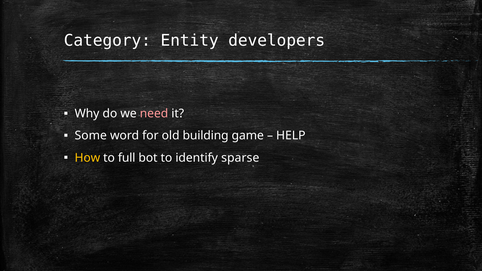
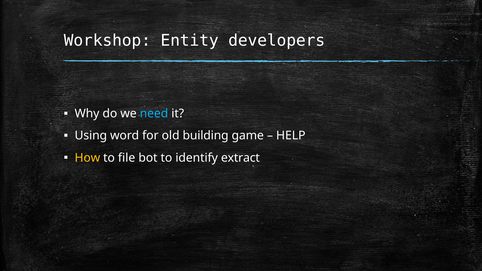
Category: Category -> Workshop (107, 41)
need colour: pink -> light blue (154, 114)
Some: Some -> Using (91, 136)
full: full -> file (127, 158)
sparse: sparse -> extract (240, 158)
